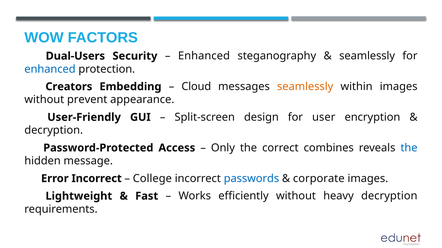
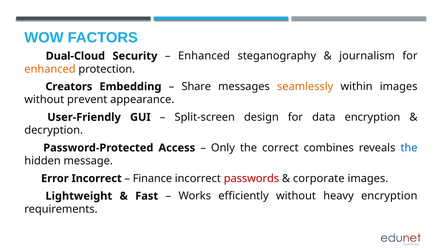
Dual-Users: Dual-Users -> Dual-Cloud (75, 56)
seamlessly: seamlessly -> journalism (367, 56)
enhanced colour: blue -> orange (50, 69)
Cloud: Cloud -> Share (196, 87)
user: user -> data (324, 118)
College: College -> Finance (152, 179)
passwords colour: blue -> red (251, 179)
heavy decryption: decryption -> encryption (389, 196)
